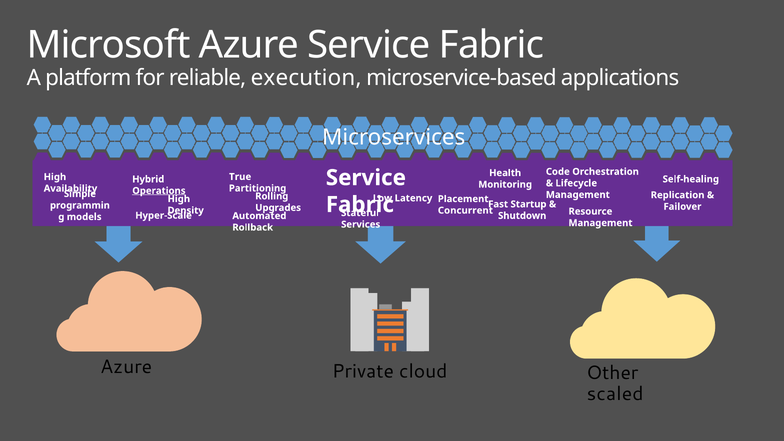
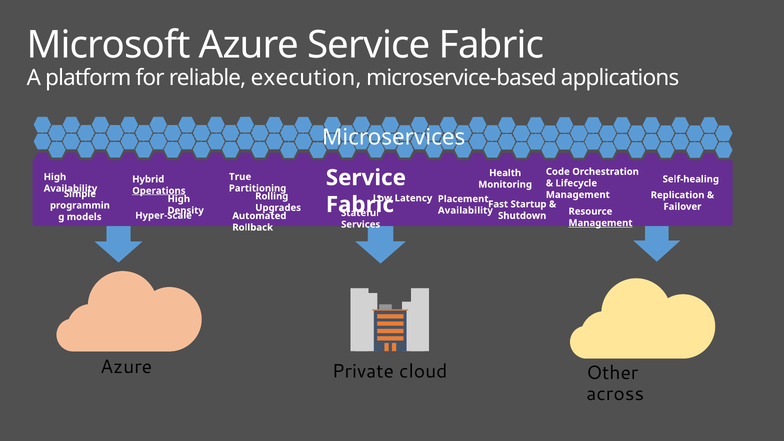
Concurrent: Concurrent -> Availability (465, 210)
Management underline: none -> present (600, 223)
scaled: scaled -> across (615, 394)
